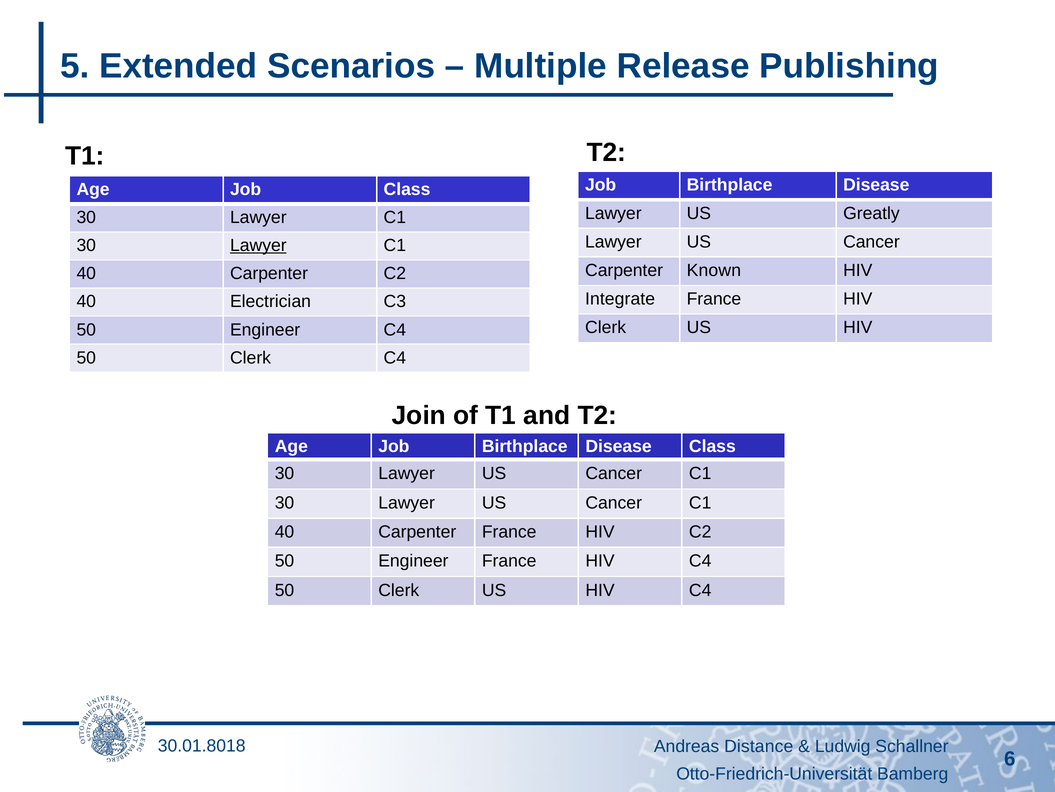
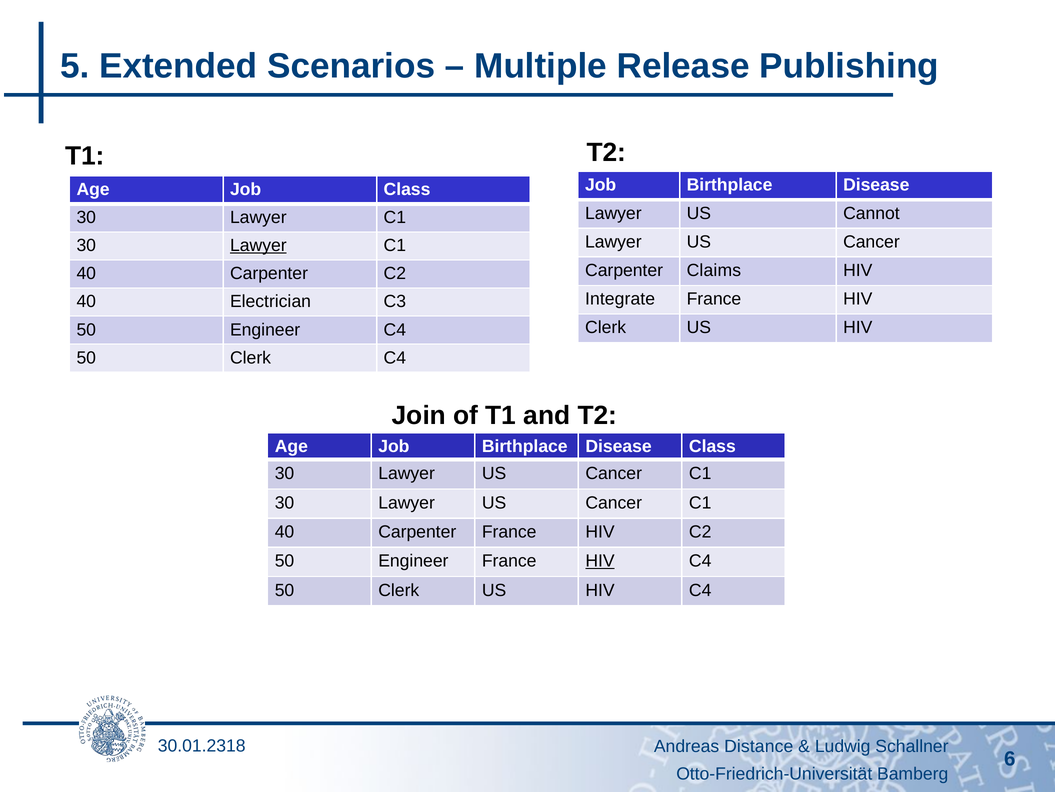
Greatly: Greatly -> Cannot (871, 213)
Known: Known -> Claims (714, 270)
HIV underline: none -> present (600, 561)
30.01.8018: 30.01.8018 -> 30.01.2318 (202, 745)
